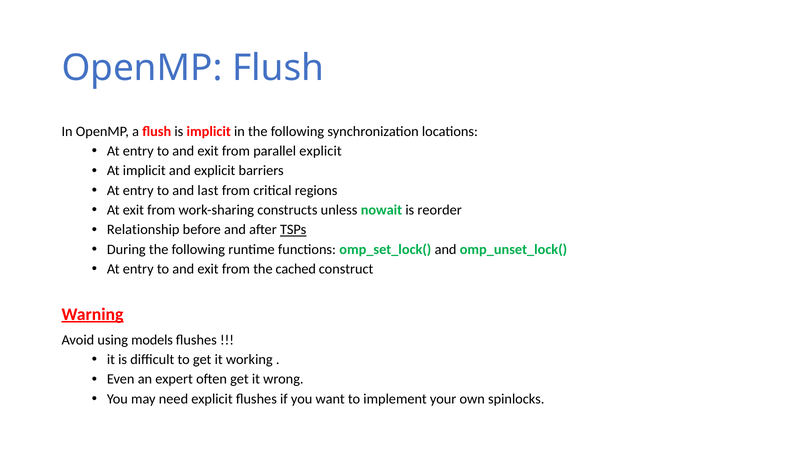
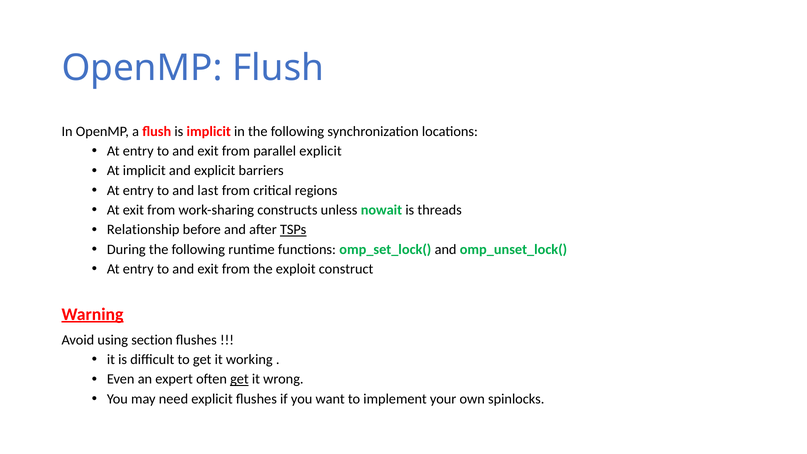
reorder: reorder -> threads (440, 210)
cached: cached -> exploit (296, 269)
models: models -> section (152, 340)
get underline: none -> present (239, 379)
